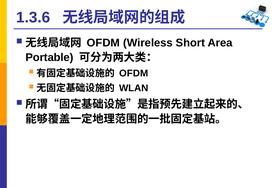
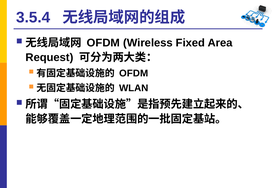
1.3.6: 1.3.6 -> 3.5.4 (33, 18)
Short: Short -> Fixed (190, 43)
Portable: Portable -> Request (49, 58)
